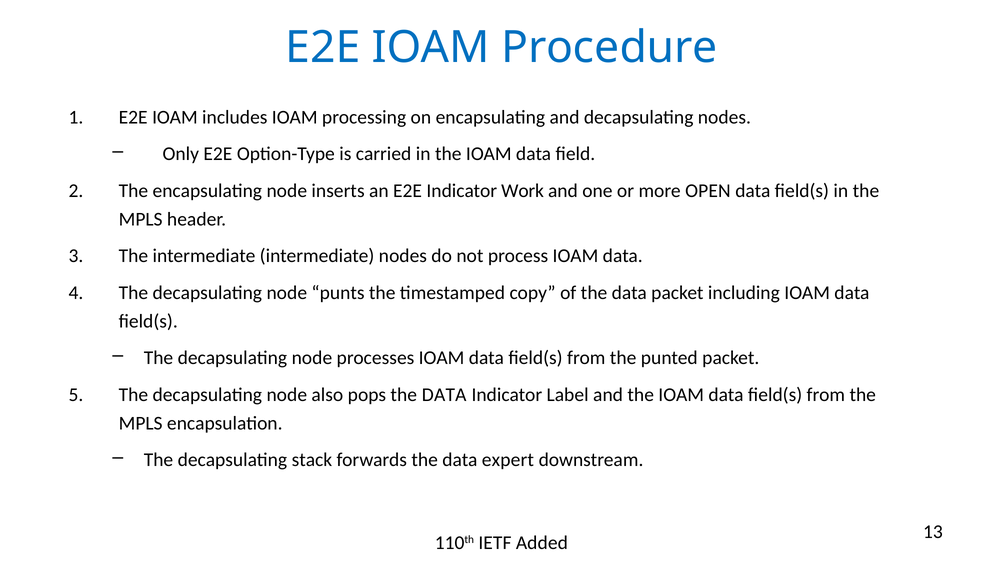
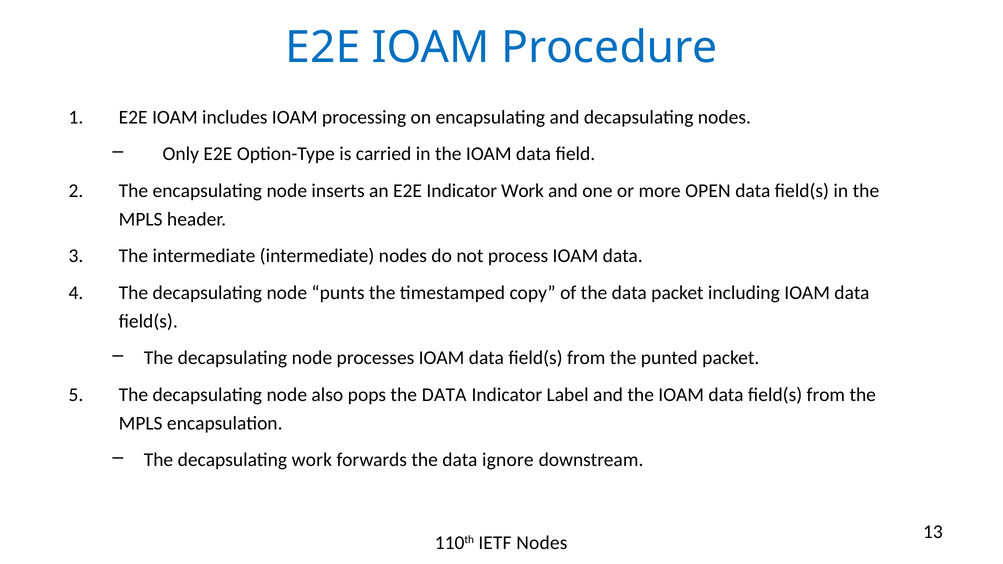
decapsulating stack: stack -> work (312, 460)
expert: expert -> ignore (508, 460)
IETF Added: Added -> Nodes (542, 543)
